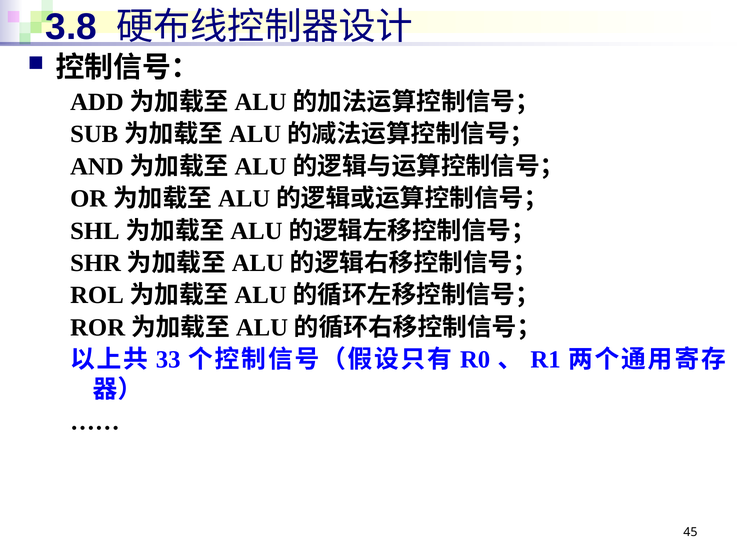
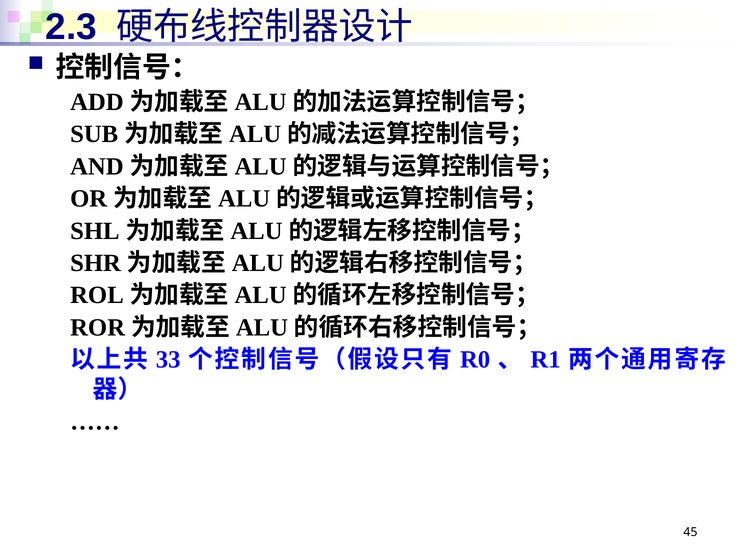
3.8: 3.8 -> 2.3 (71, 27)
